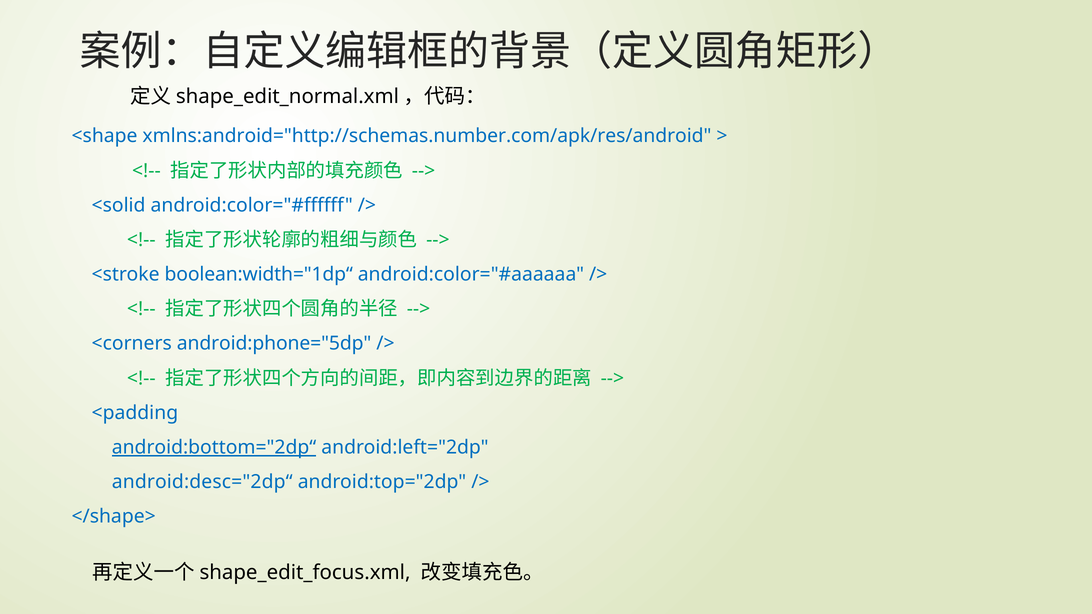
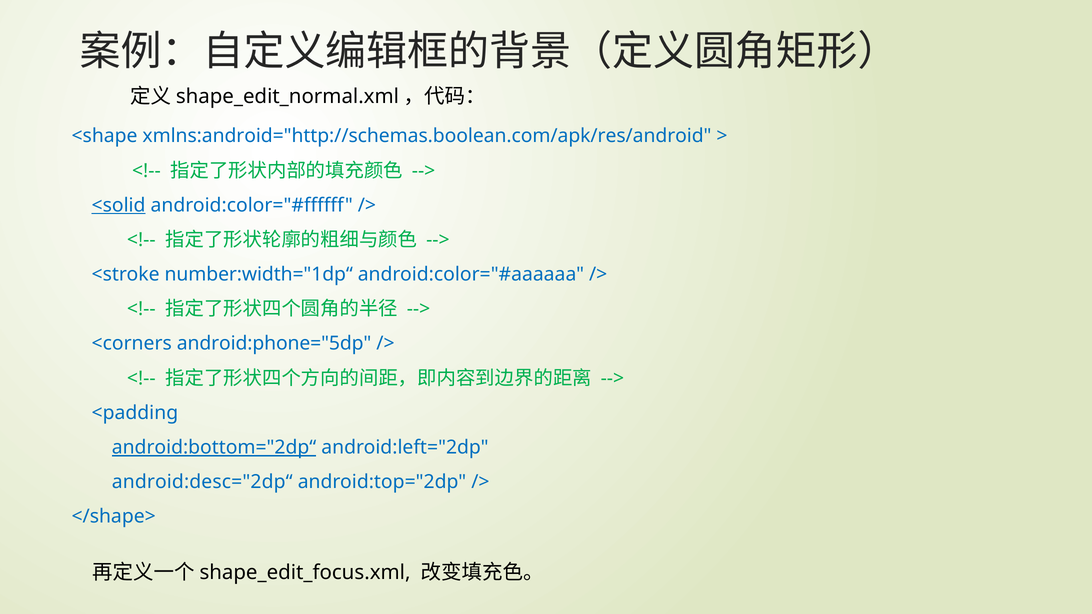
xmlns:android="http://schemas.number.com/apk/res/android: xmlns:android="http://schemas.number.com/apk/res/android -> xmlns:android="http://schemas.boolean.com/apk/res/android (427, 136)
<solid underline: none -> present (119, 205)
boolean:width="1dp“: boolean:width="1dp“ -> number:width="1dp“ (259, 275)
